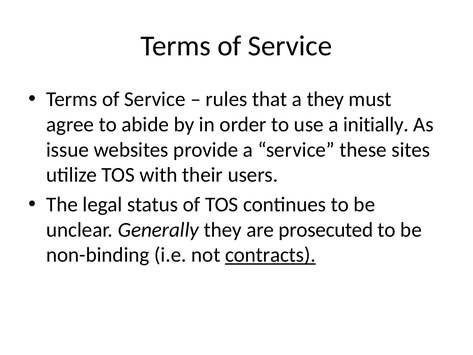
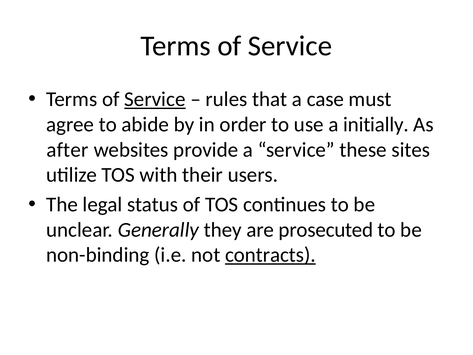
Service underline: none -> present (155, 99)
a they: they -> case (325, 99)
issue: issue -> after (67, 150)
